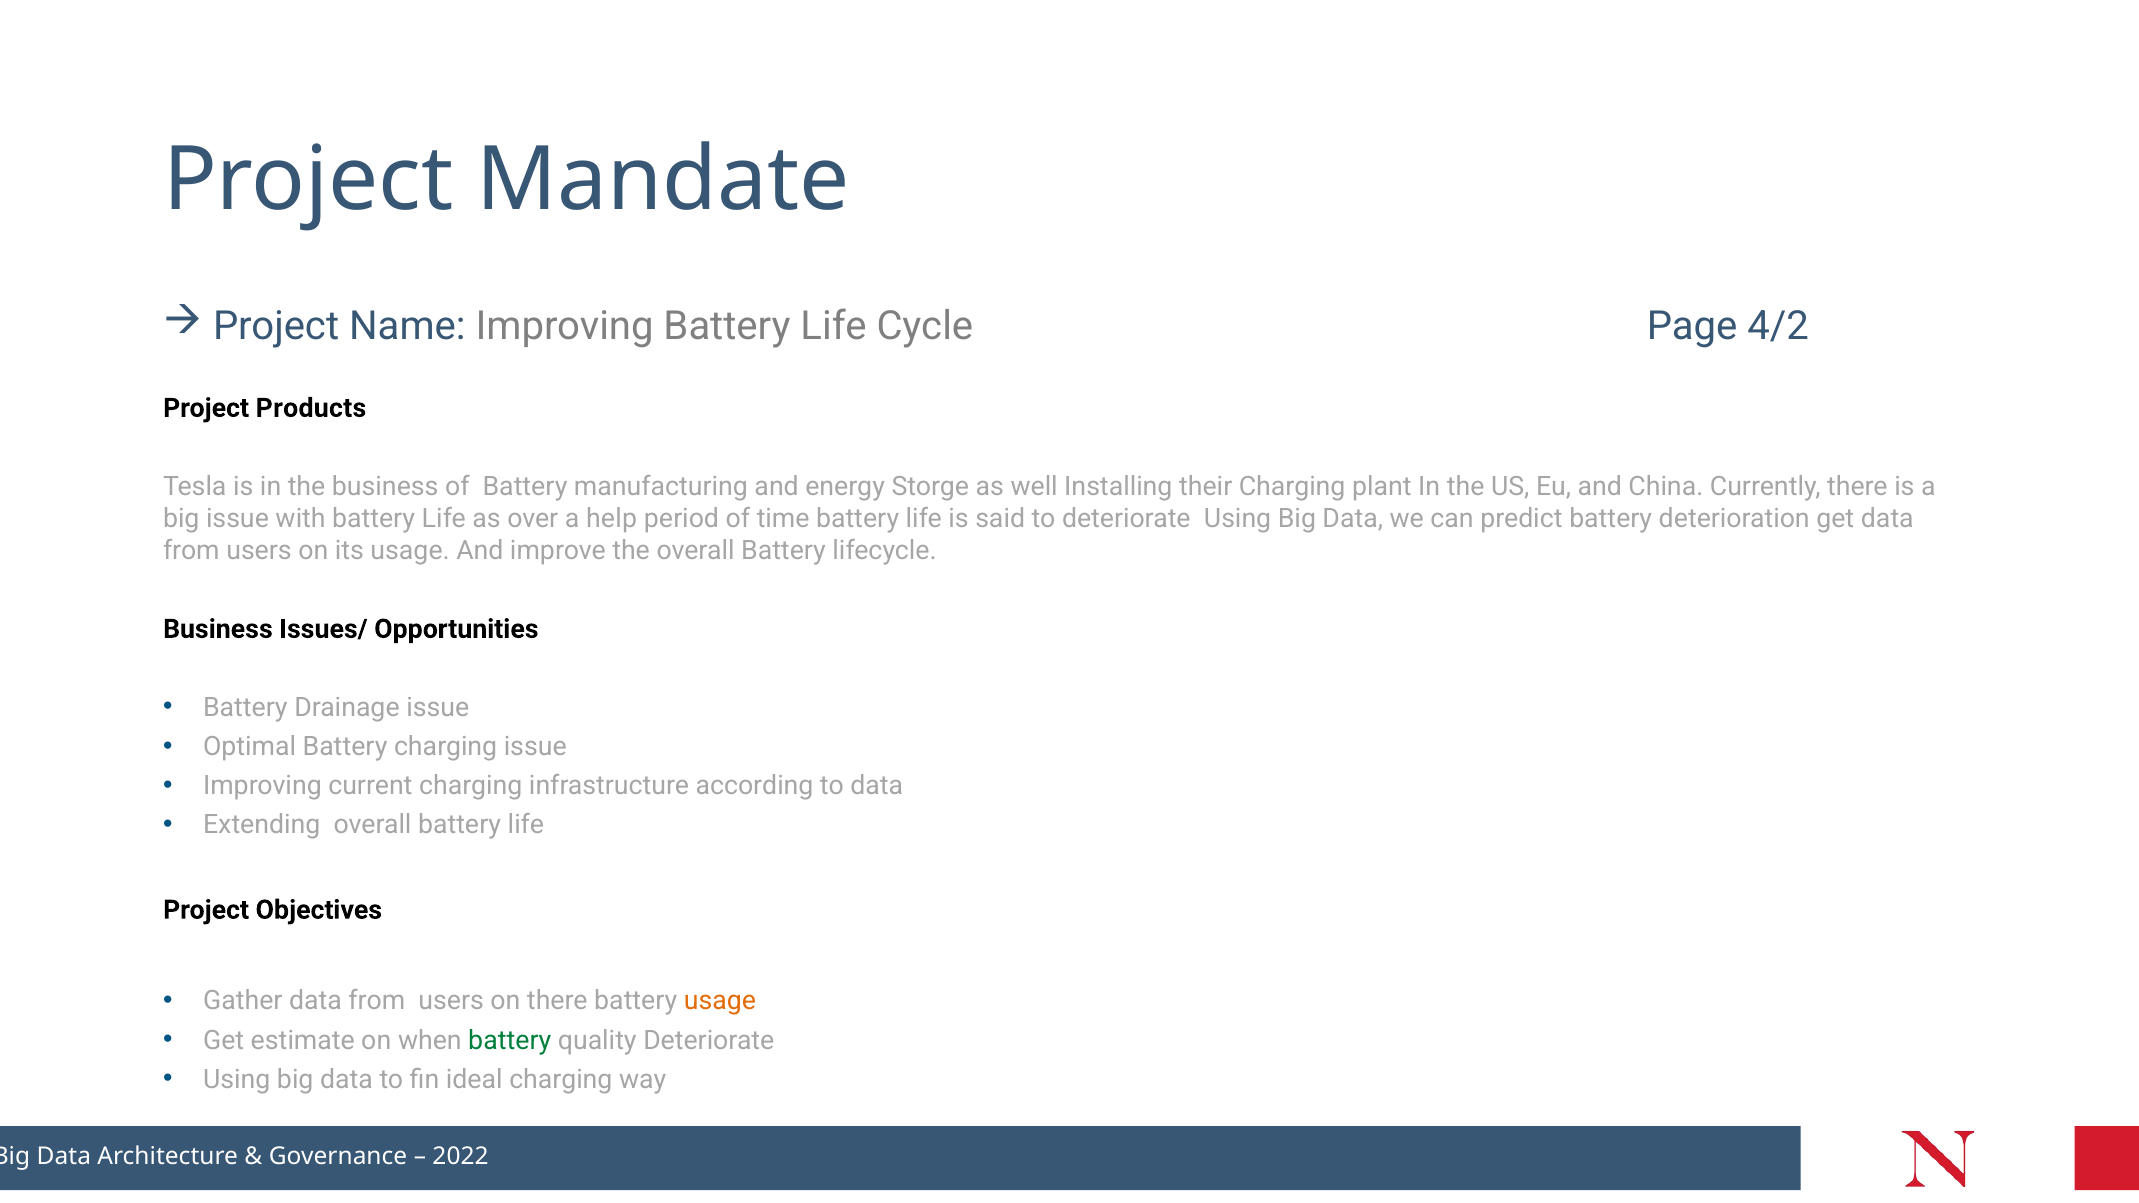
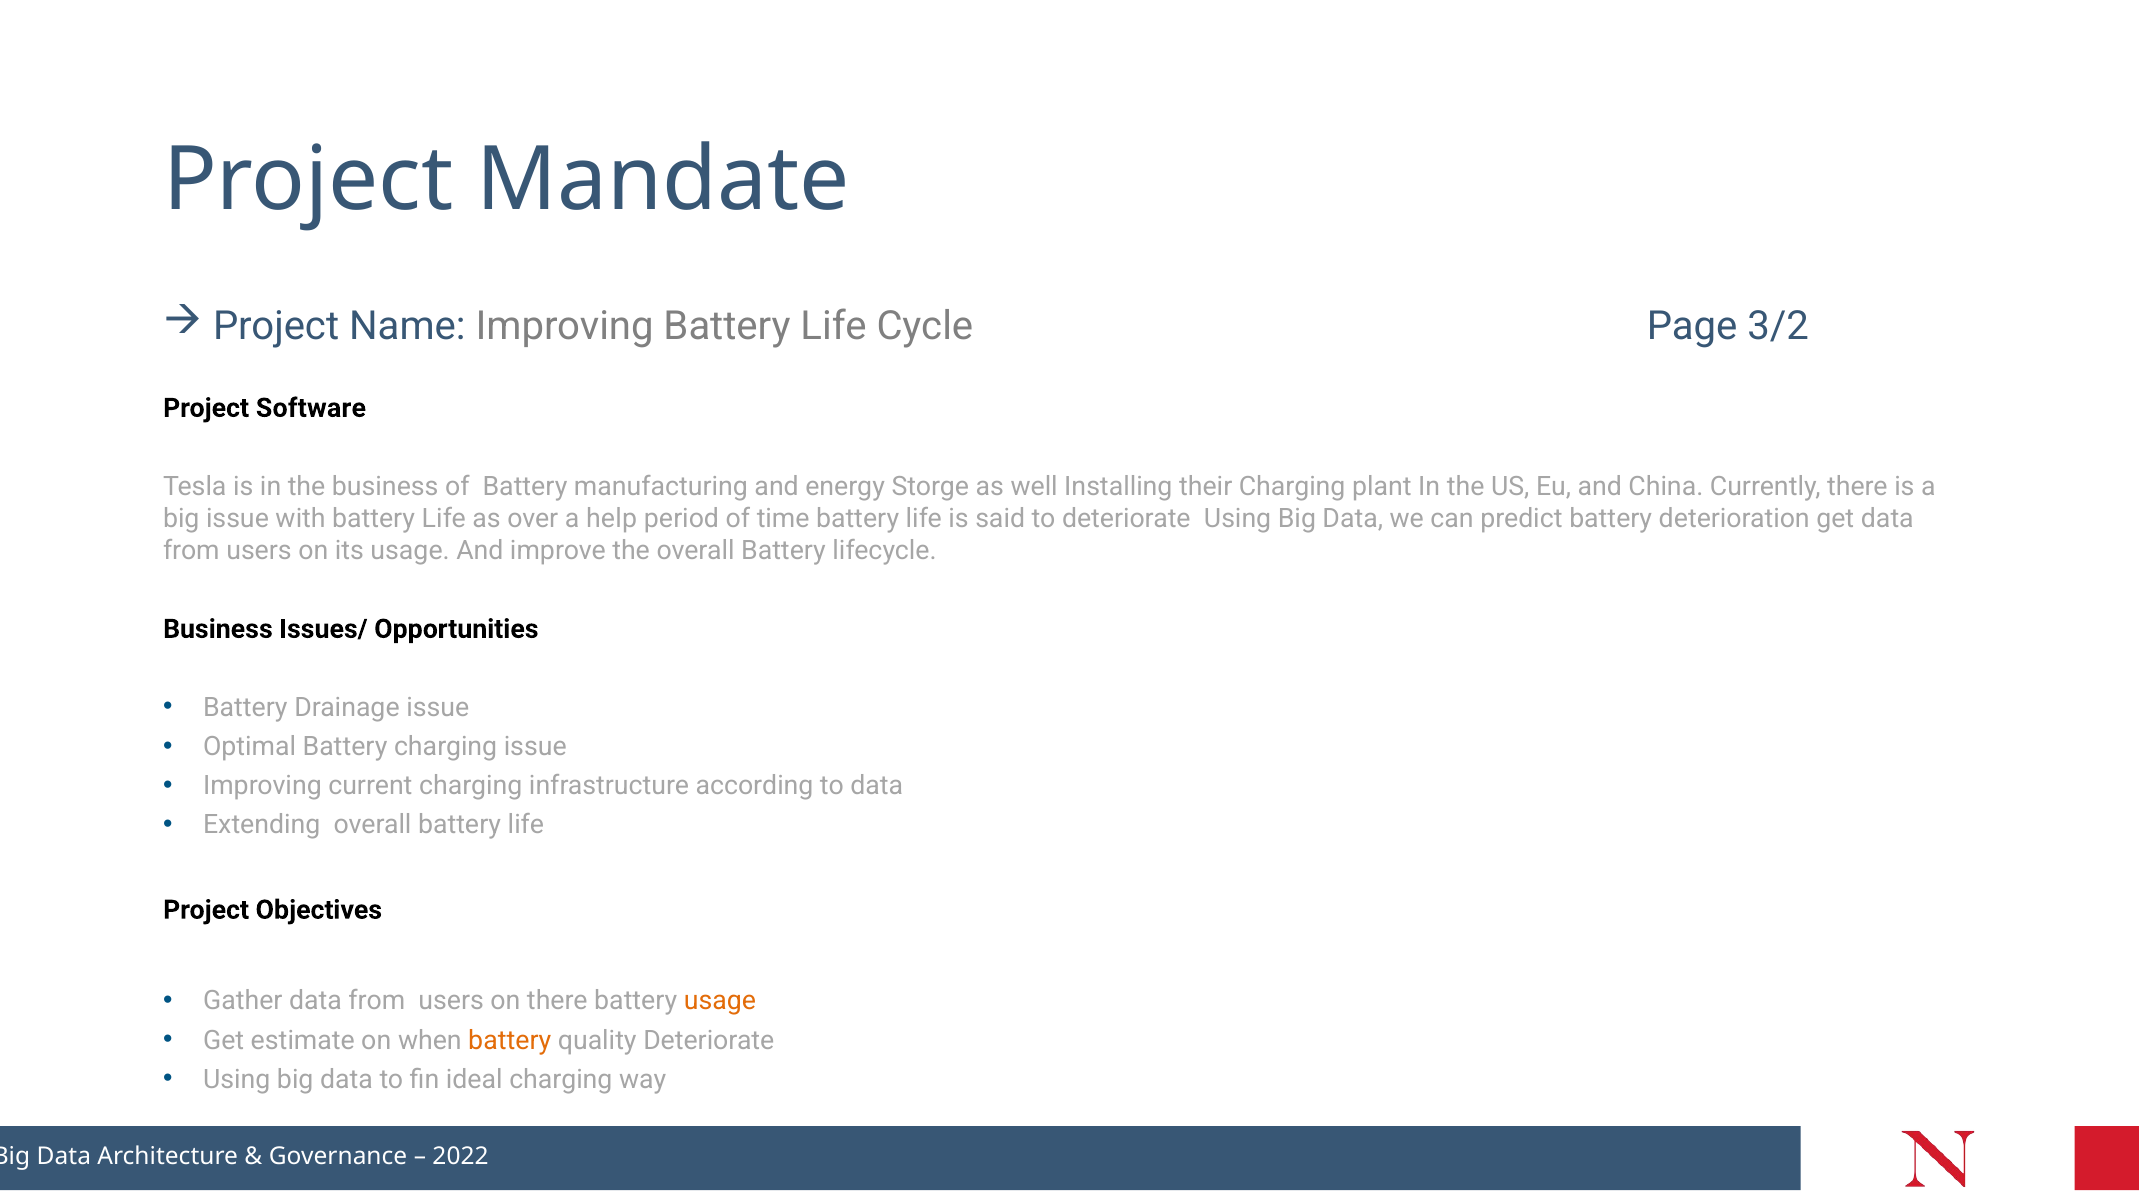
4/2: 4/2 -> 3/2 (1778, 326)
Products: Products -> Software (311, 408)
battery colour: green -> orange (510, 1040)
